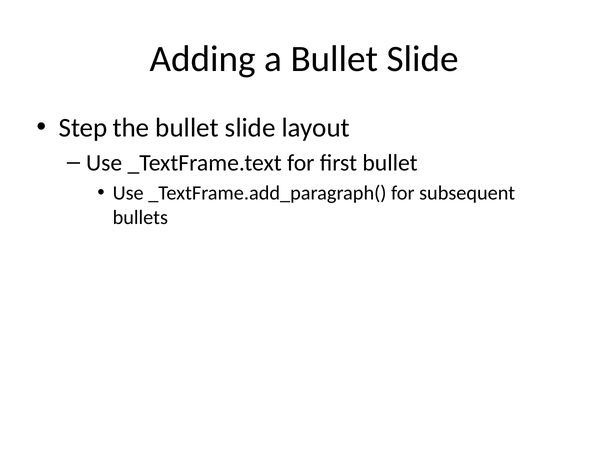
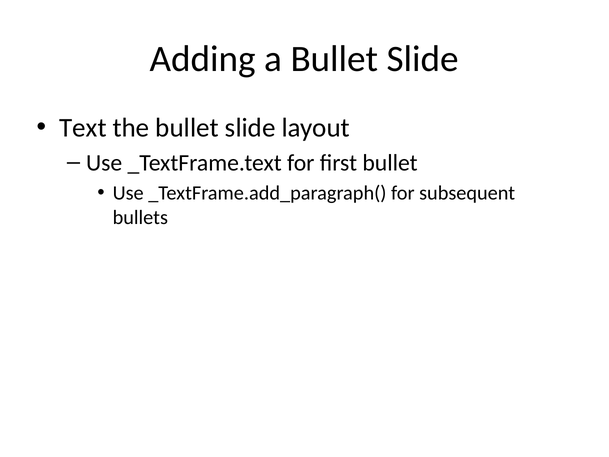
Step: Step -> Text (83, 128)
